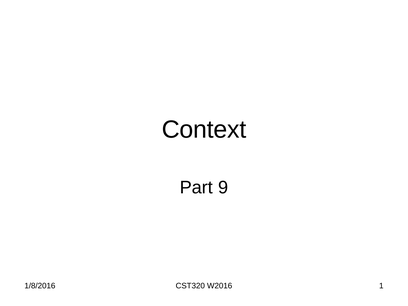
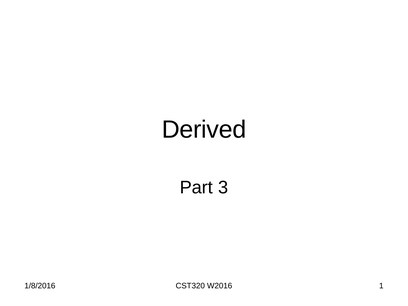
Context: Context -> Derived (204, 130)
9: 9 -> 3 (223, 188)
